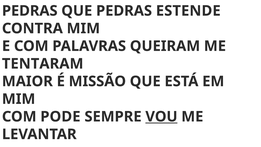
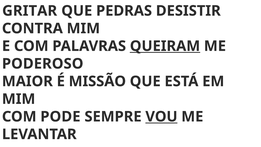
PEDRAS: PEDRAS -> GRITAR (30, 11)
ESTENDE: ESTENDE -> DESISTIR (188, 11)
QUEIRAM underline: none -> present (165, 46)
TENTARAM: TENTARAM -> PODEROSO (43, 64)
